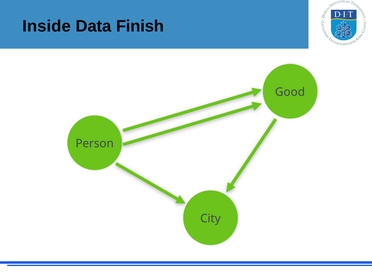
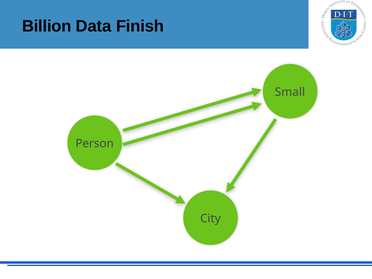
Inside: Inside -> Billion (47, 26)
Good: Good -> Small (290, 92)
